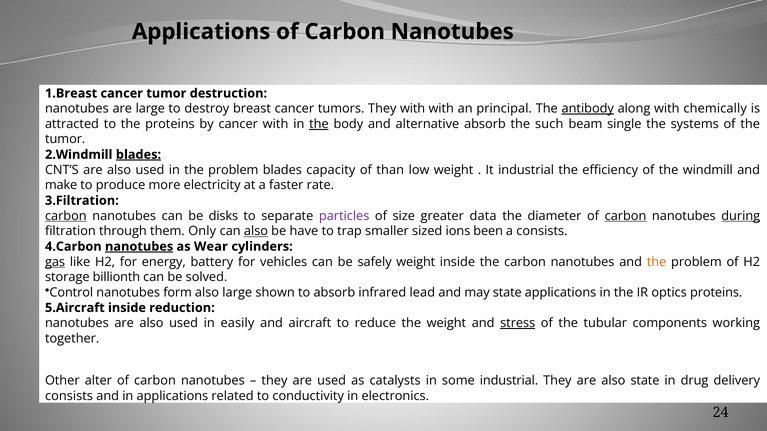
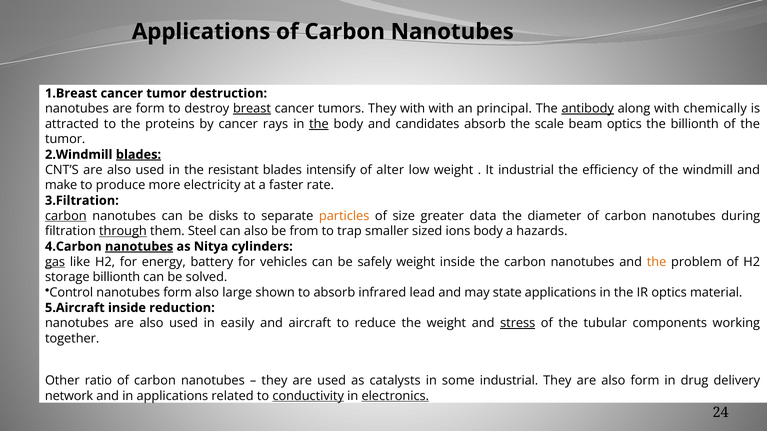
are large: large -> form (150, 109)
breast underline: none -> present (252, 109)
cancer with: with -> rays (276, 124)
alternative: alternative -> candidates (427, 124)
such: such -> scale (549, 124)
beam single: single -> optics (624, 124)
the systems: systems -> billionth (695, 124)
in the problem: problem -> resistant (233, 170)
capacity: capacity -> intensify (331, 170)
than: than -> alter (390, 170)
particles colour: purple -> orange (344, 216)
carbon underline: present -> none (626, 216)
during underline: present -> none (741, 216)
through underline: none -> present (123, 231)
Only: Only -> Steel (202, 231)
also underline: present -> none (256, 231)
have: have -> from (304, 231)
ions been: been -> body (488, 231)
a consists: consists -> hazards (542, 231)
Wear: Wear -> Nitya (211, 247)
optics proteins: proteins -> material (716, 293)
alter: alter -> ratio (98, 381)
also state: state -> form (645, 381)
consists: consists -> network (69, 396)
conductivity underline: none -> present (308, 396)
electronics underline: none -> present (395, 396)
